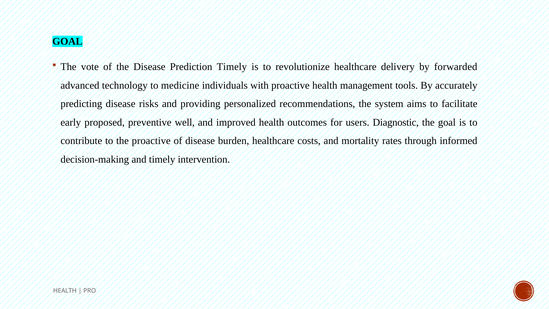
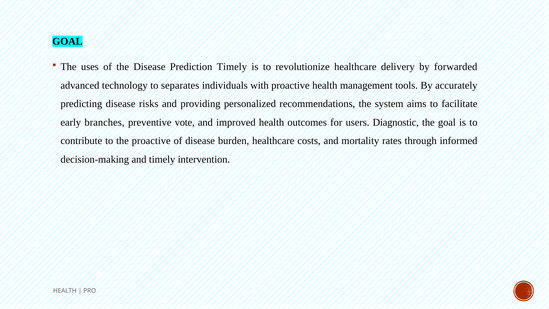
vote: vote -> uses (90, 67)
medicine: medicine -> separates (180, 85)
proposed: proposed -> branches (105, 122)
well: well -> vote (185, 122)
